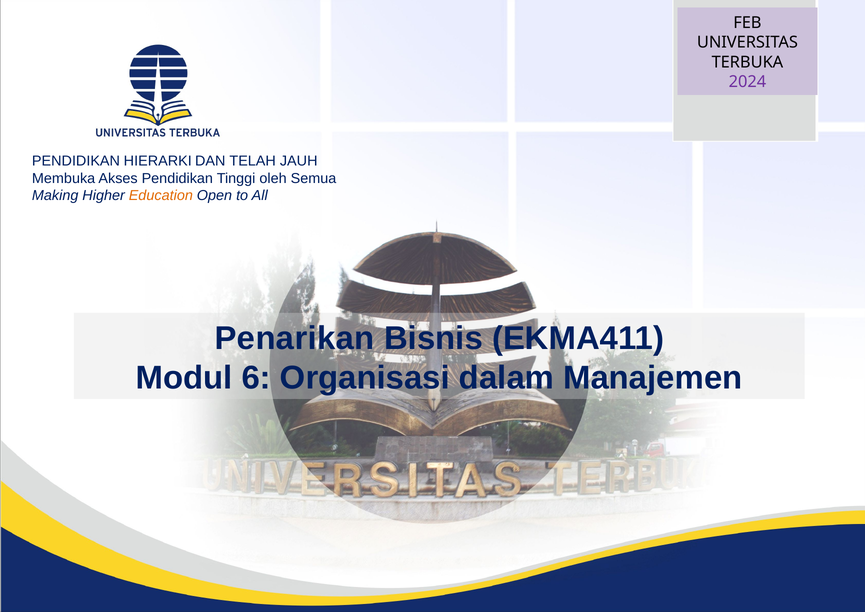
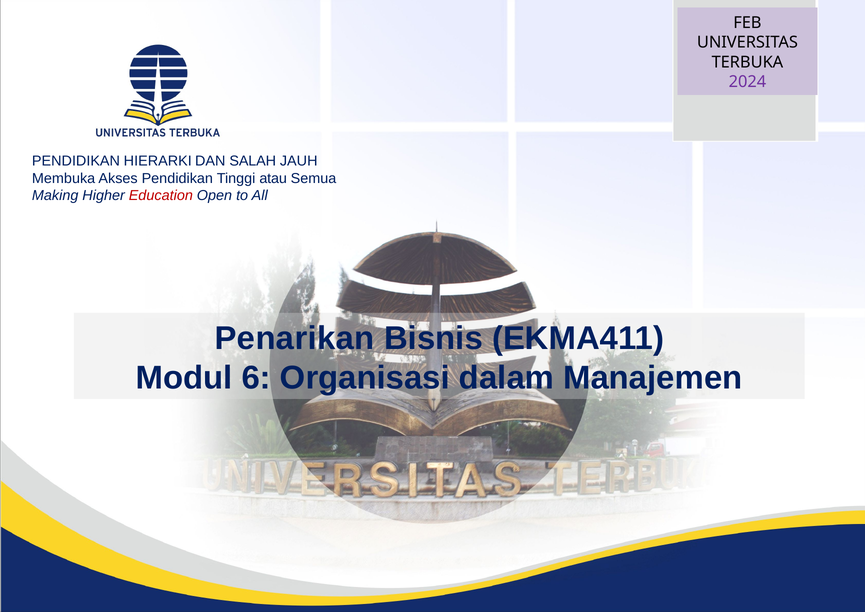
TELAH: TELAH -> SALAH (253, 161)
oleh: oleh -> atau (273, 178)
Education colour: orange -> red (161, 196)
